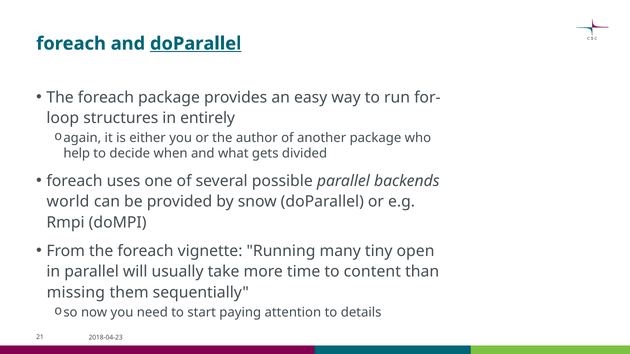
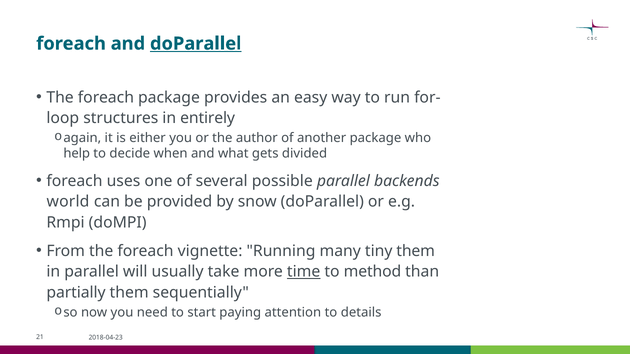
tiny open: open -> them (416, 251)
time underline: none -> present (304, 272)
content: content -> method (372, 272)
missing: missing -> partially (76, 293)
